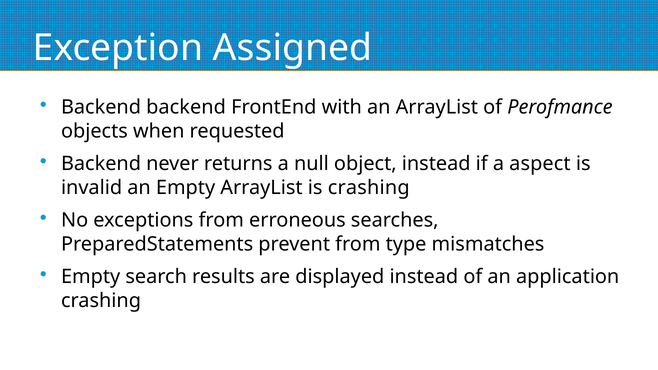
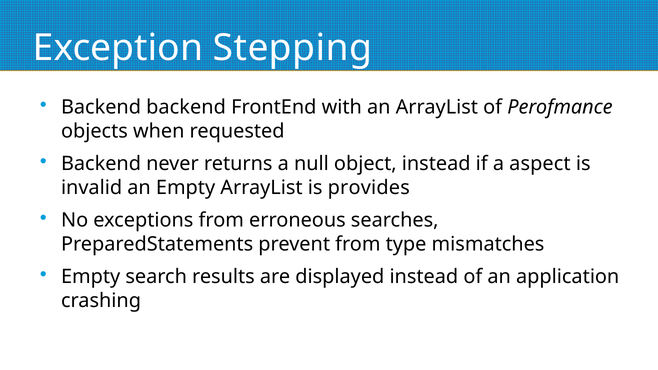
Assigned: Assigned -> Stepping (292, 48)
is crashing: crashing -> provides (369, 188)
